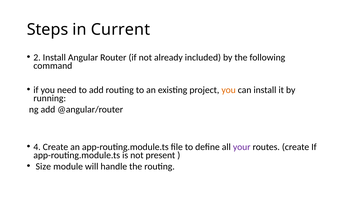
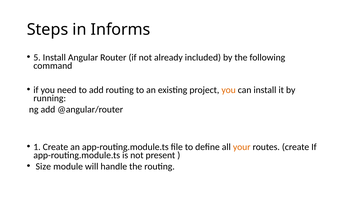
Current: Current -> Informs (121, 30)
2: 2 -> 5 (37, 57)
4: 4 -> 1 (37, 147)
your colour: purple -> orange (242, 147)
